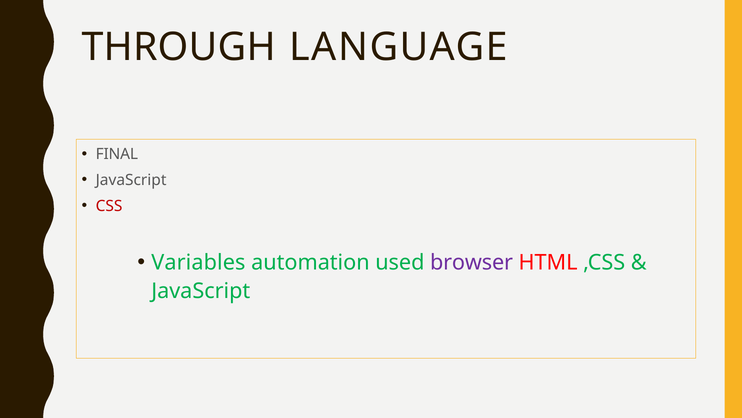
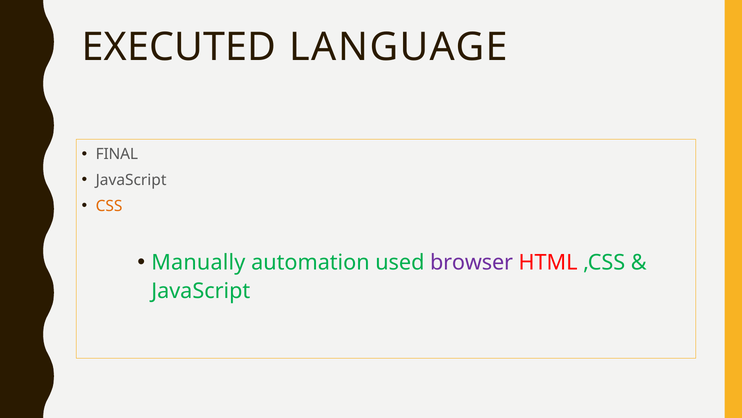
THROUGH: THROUGH -> EXECUTED (179, 47)
CSS colour: red -> orange (109, 206)
Variables: Variables -> Manually (198, 262)
